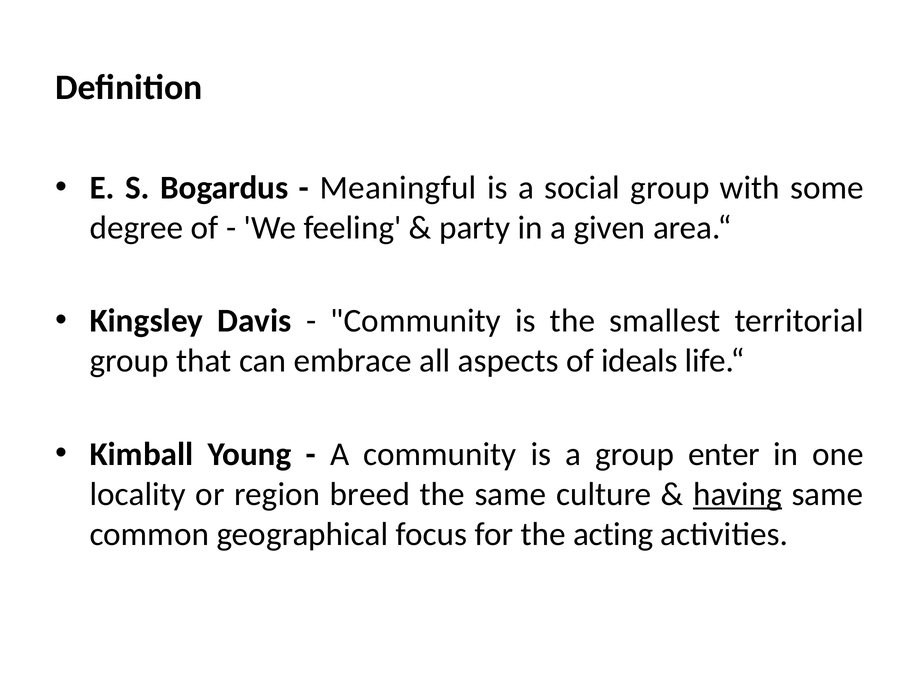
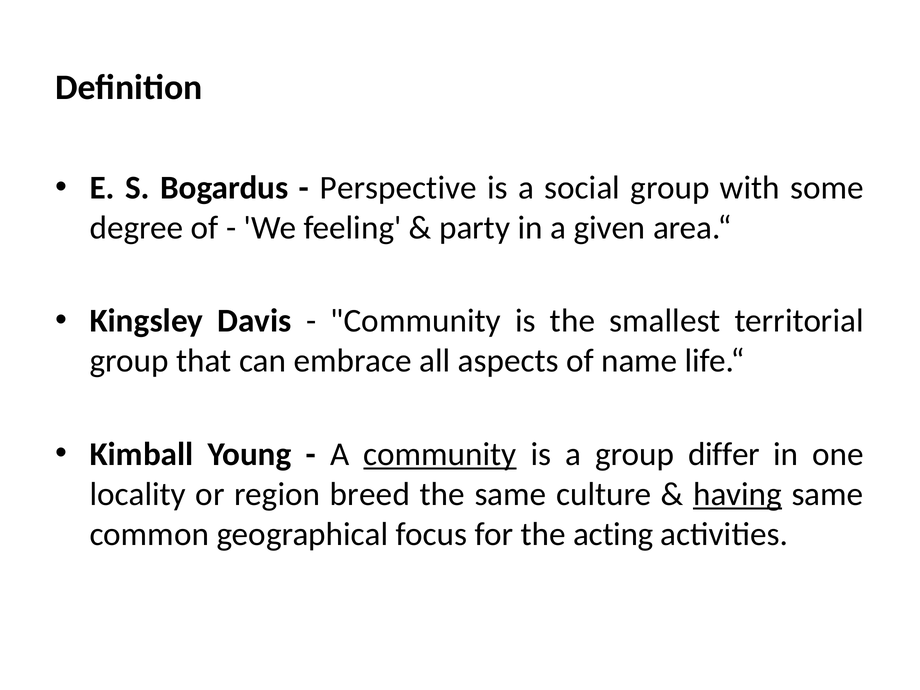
Meaningful: Meaningful -> Perspective (398, 188)
ideals: ideals -> name (639, 361)
community underline: none -> present (440, 454)
enter: enter -> differ (724, 454)
